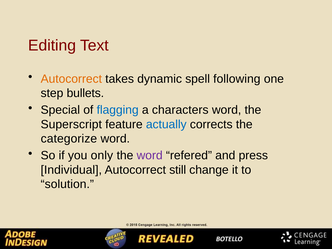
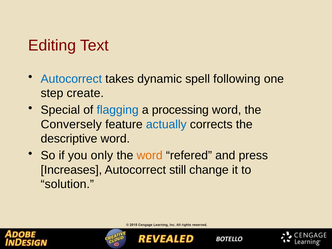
Autocorrect colour: orange -> blue (71, 79)
bullets: bullets -> create (85, 93)
characters: characters -> processing (180, 110)
Superscript: Superscript -> Conversely (71, 124)
categorize: categorize -> descriptive (69, 139)
word colour: purple -> orange (150, 156)
Individual: Individual -> Increases (71, 170)
